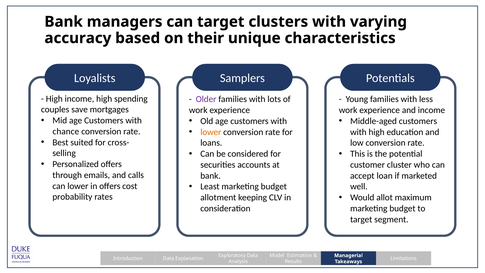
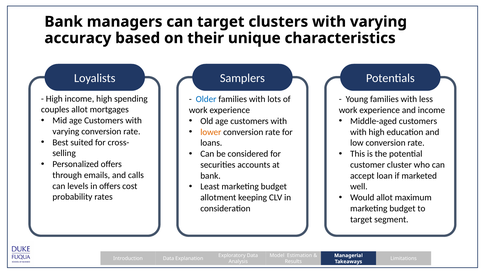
Older colour: purple -> blue (206, 99)
couples save: save -> allot (80, 110)
chance: chance -> varying (66, 131)
can lower: lower -> levels (78, 186)
